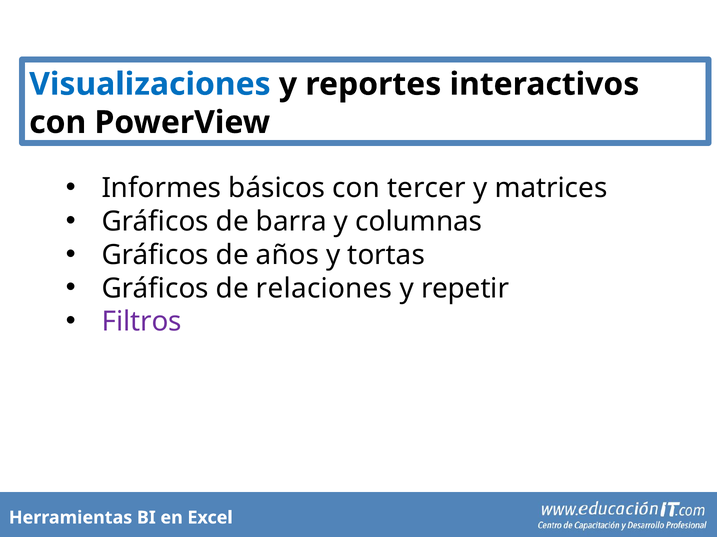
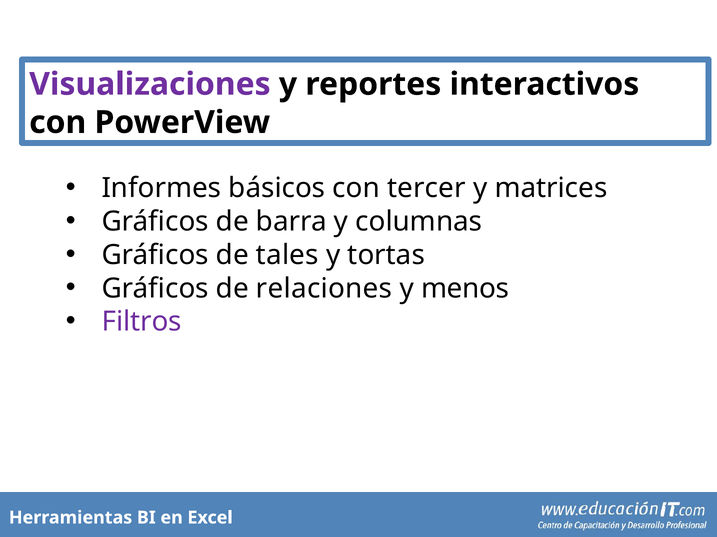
Visualizaciones colour: blue -> purple (150, 84)
años: años -> tales (287, 255)
repetir: repetir -> menos (465, 289)
